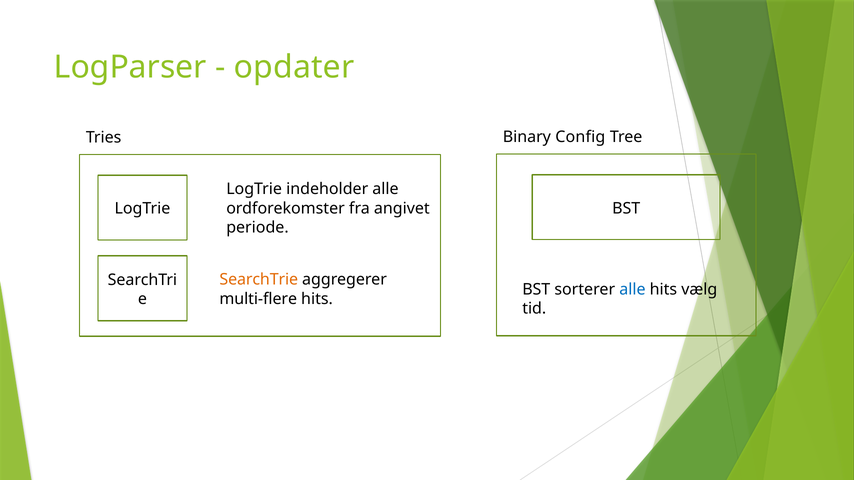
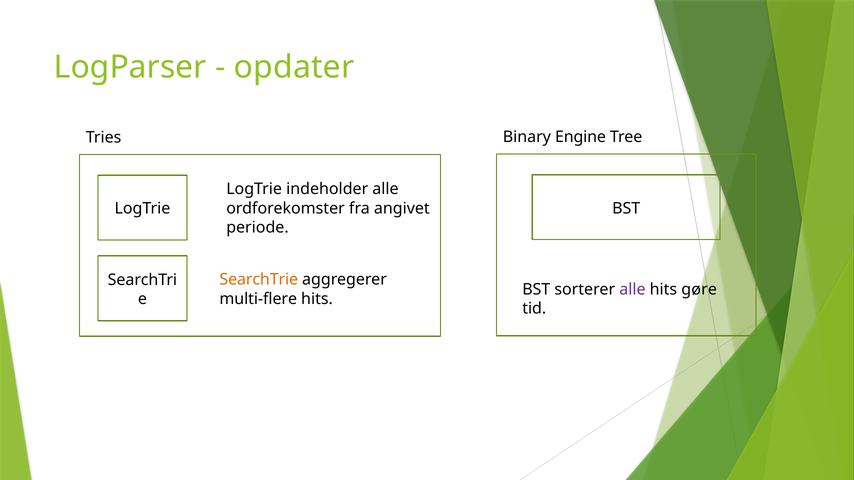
Config: Config -> Engine (580, 137)
alle colour: blue -> purple (632, 289)
vælg: vælg -> gøre (699, 289)
